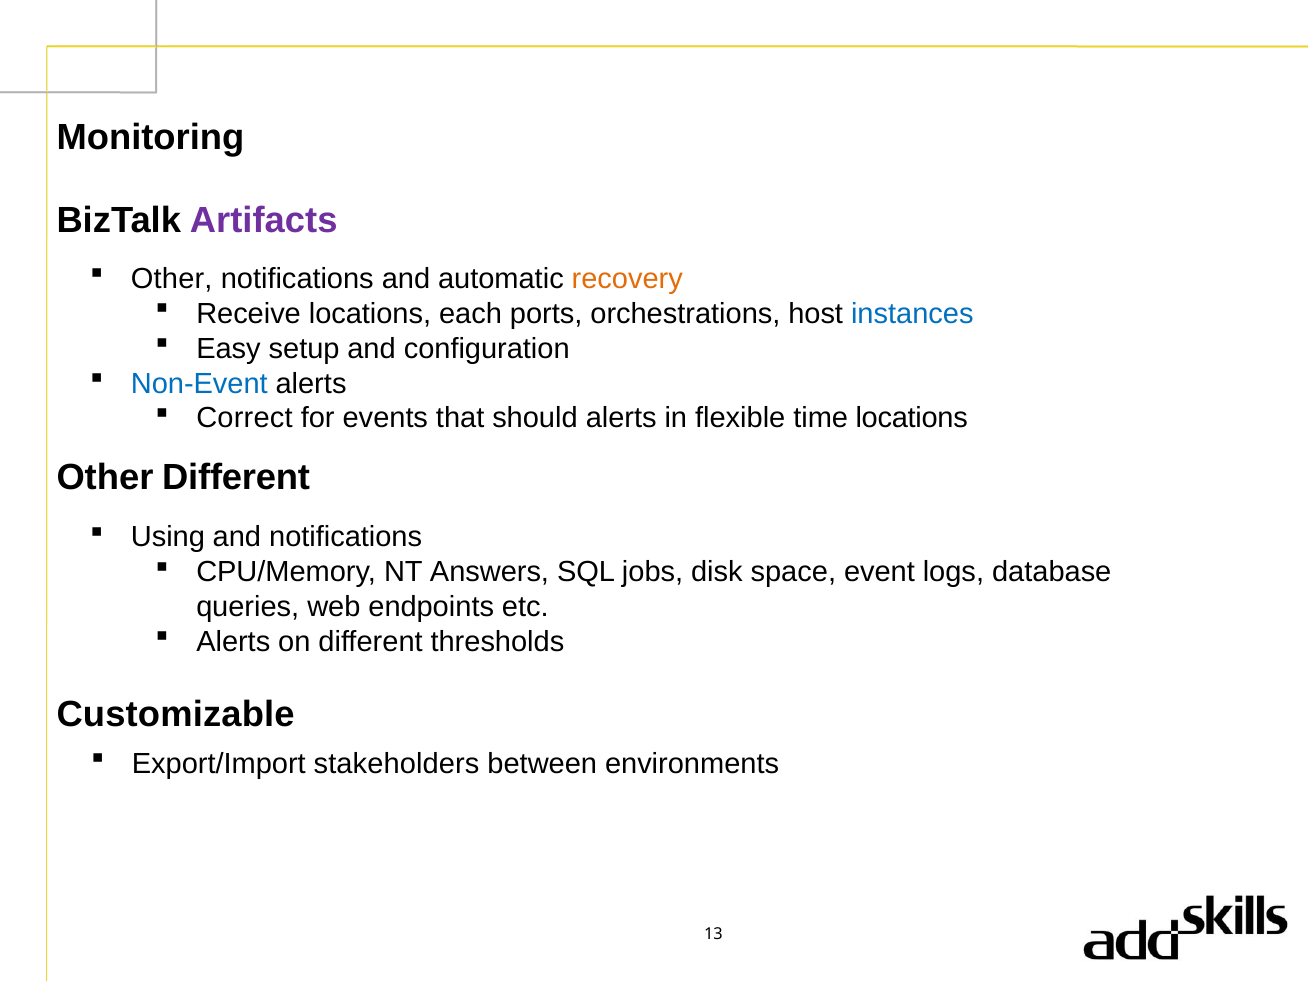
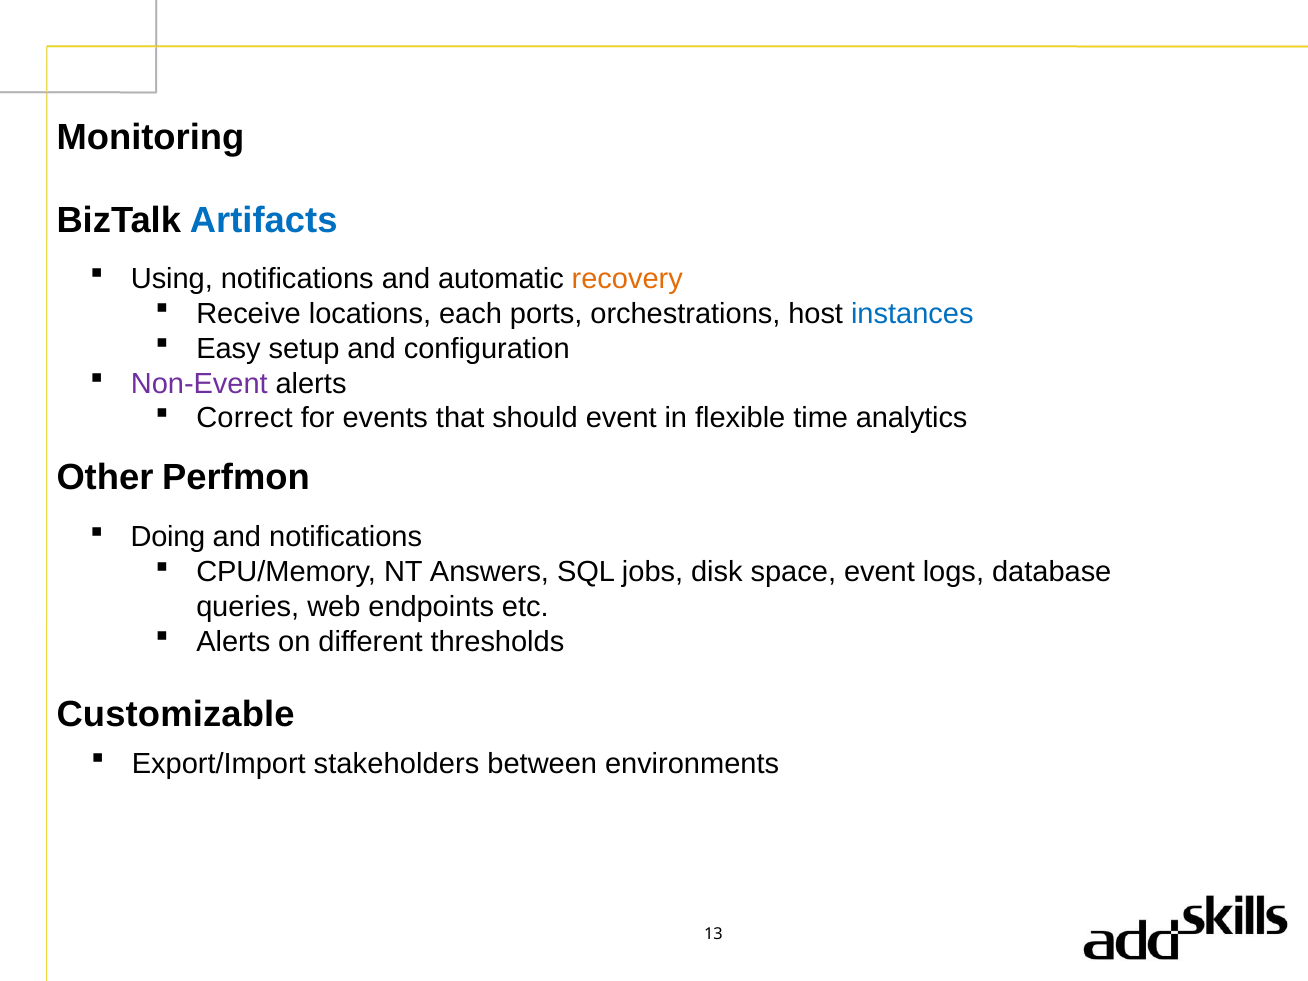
Artifacts colour: purple -> blue (264, 220)
Other: Other -> Using (172, 279)
Non-Event colour: blue -> purple (199, 383)
should alerts: alerts -> event (621, 418)
time locations: locations -> analytics (912, 418)
Other Different: Different -> Perfmon (236, 478)
Using: Using -> Doing (168, 537)
